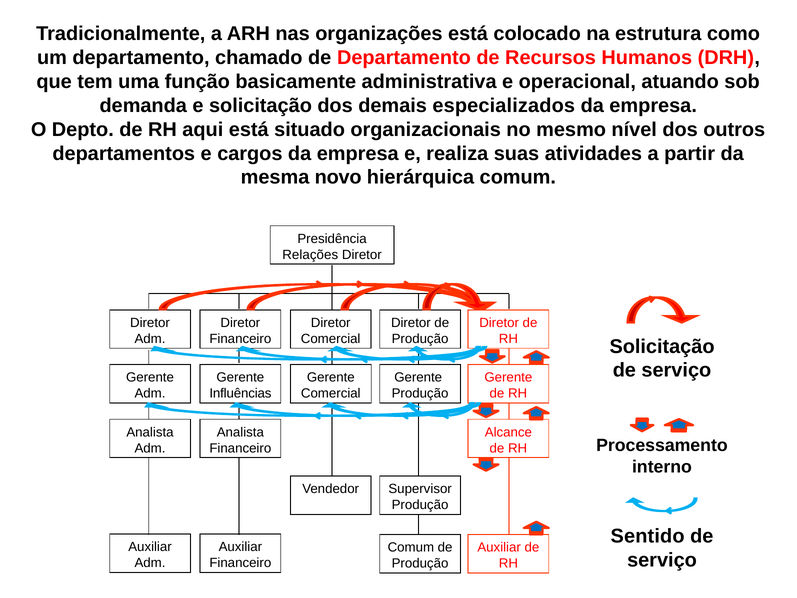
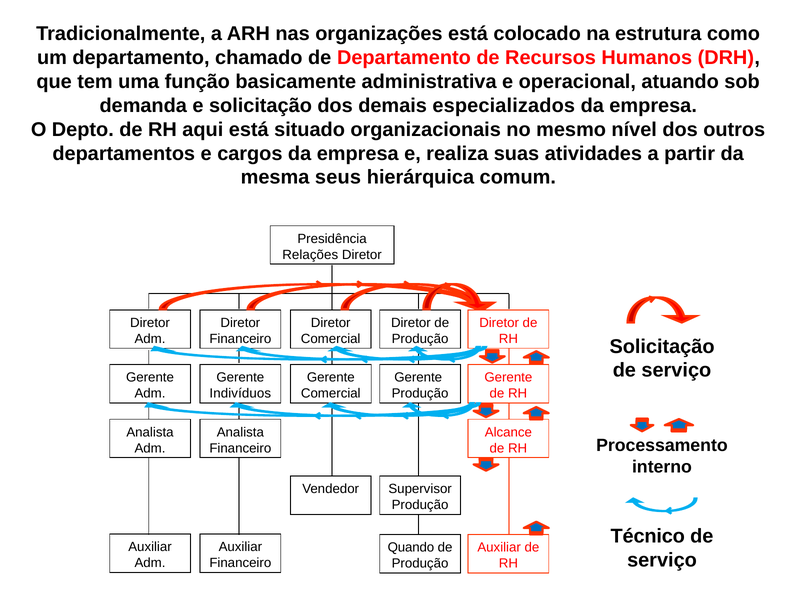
novo: novo -> seus (338, 177)
Influências: Influências -> Indivíduos (240, 393)
Sentido: Sentido -> Técnico (648, 536)
Comum: Comum -> Quando (411, 547)
